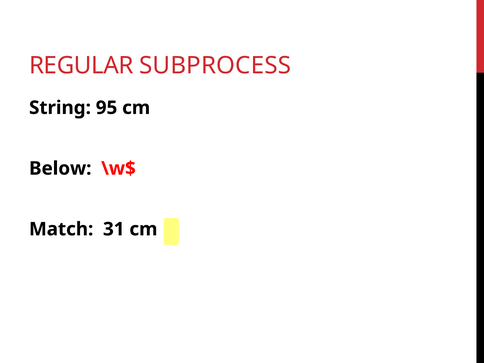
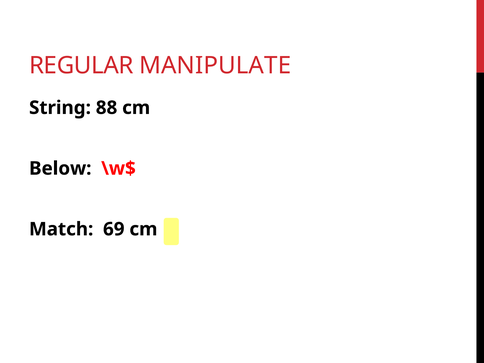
SUBPROCESS: SUBPROCESS -> MANIPULATE (215, 65)
95: 95 -> 88 (107, 108)
31: 31 -> 69 (114, 229)
